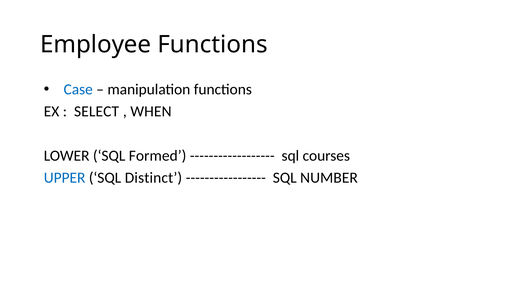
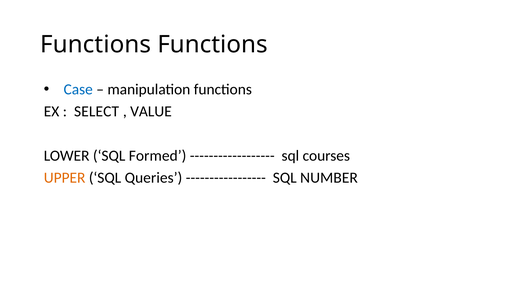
Employee: Employee -> Functions (96, 44)
WHEN: WHEN -> VALUE (151, 111)
UPPER colour: blue -> orange (65, 178)
Distinct: Distinct -> Queries (153, 178)
